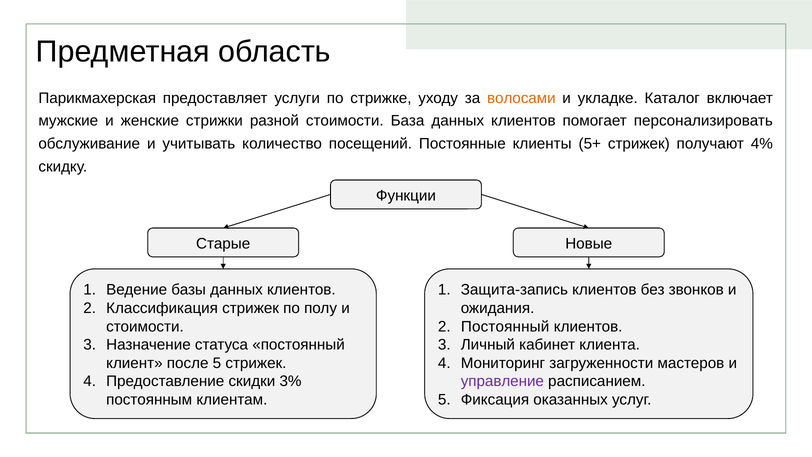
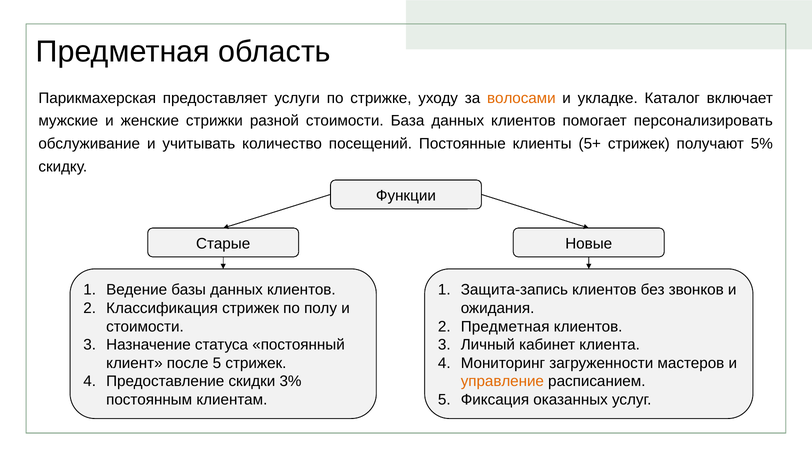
4%: 4% -> 5% (762, 144)
Постоянный: Постоянный -> Предметная (505, 326)
управление colour: purple -> orange (502, 381)
